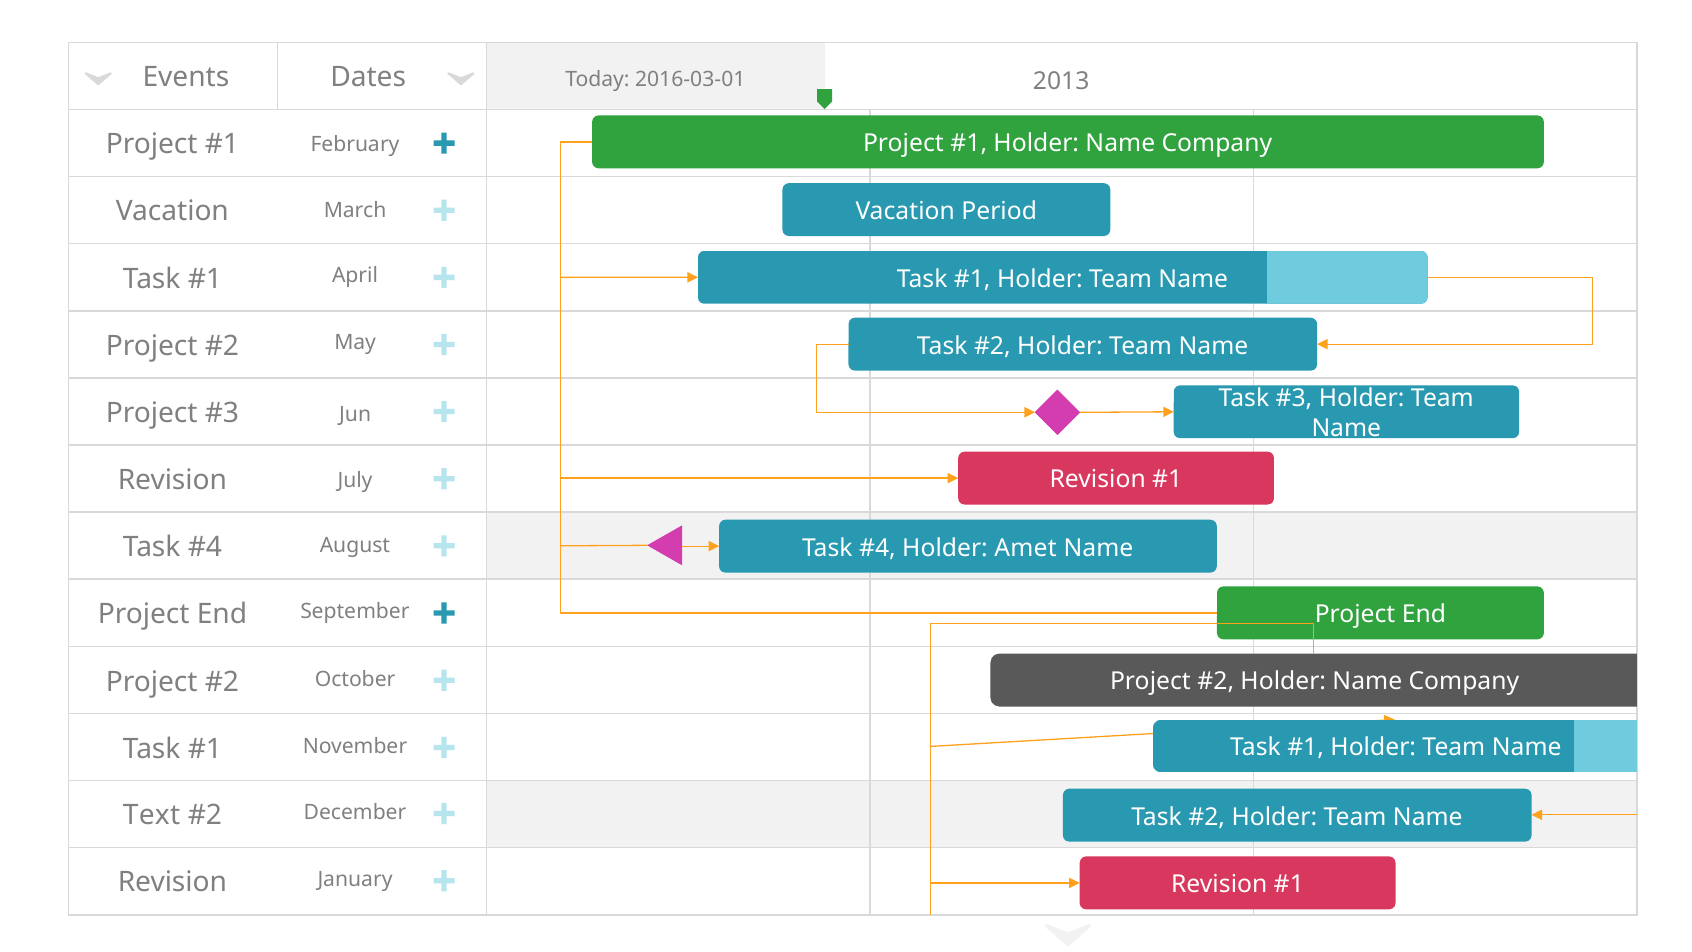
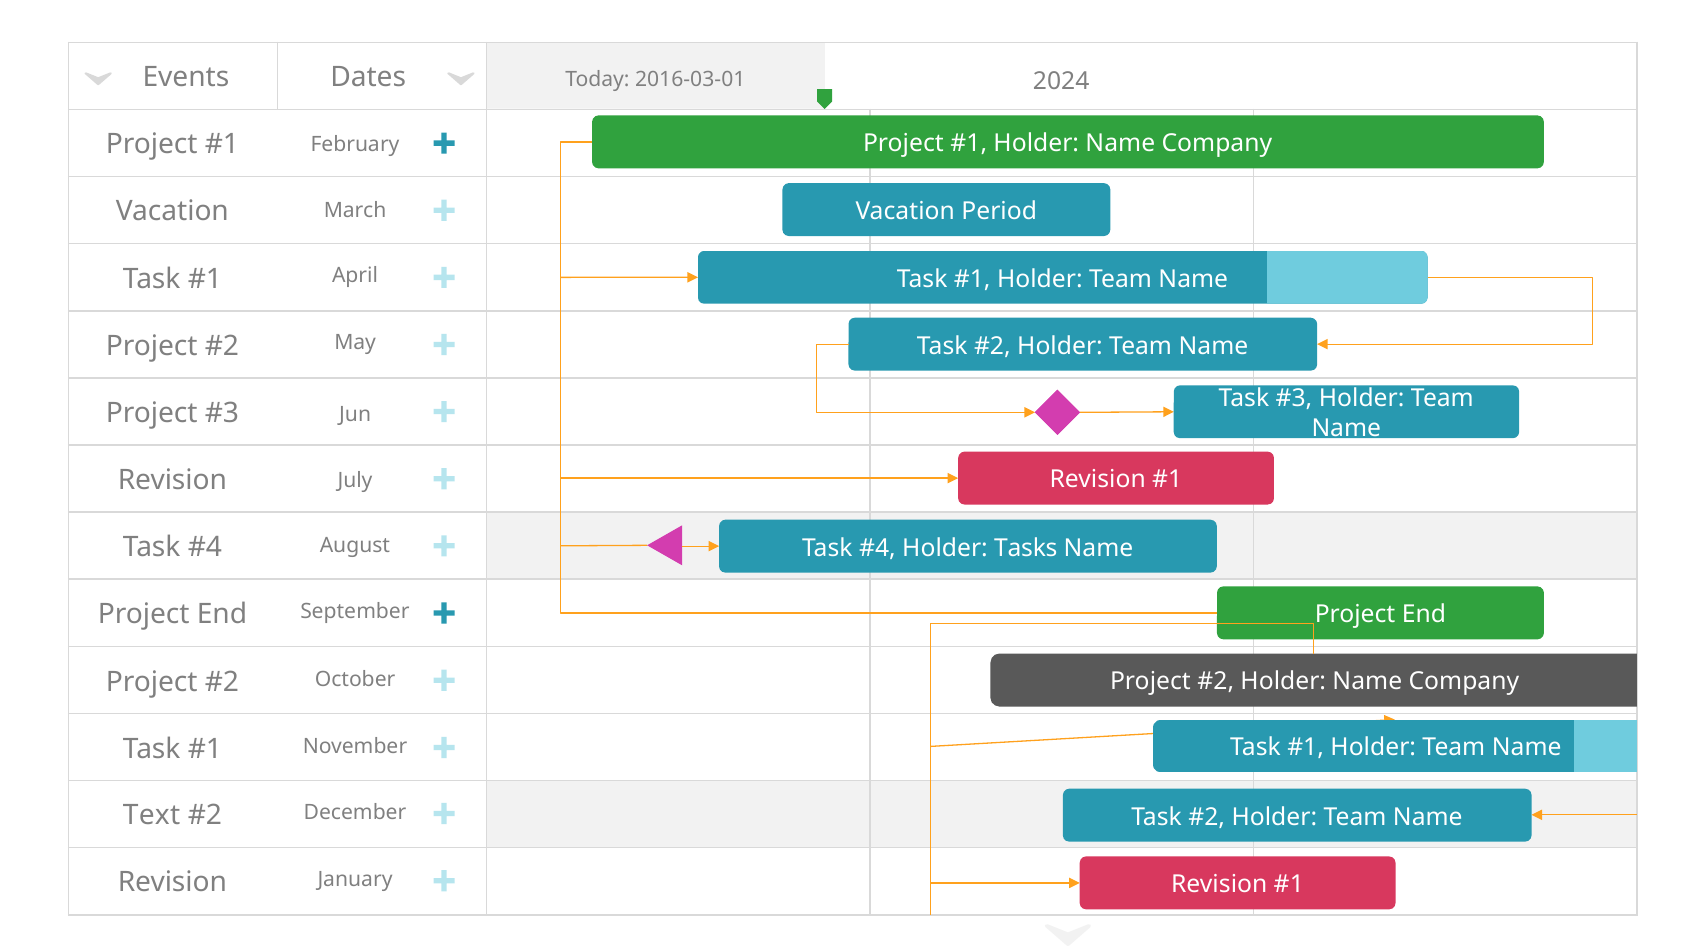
2013: 2013 -> 2024 (1061, 81)
Amet: Amet -> Tasks (1026, 548)
